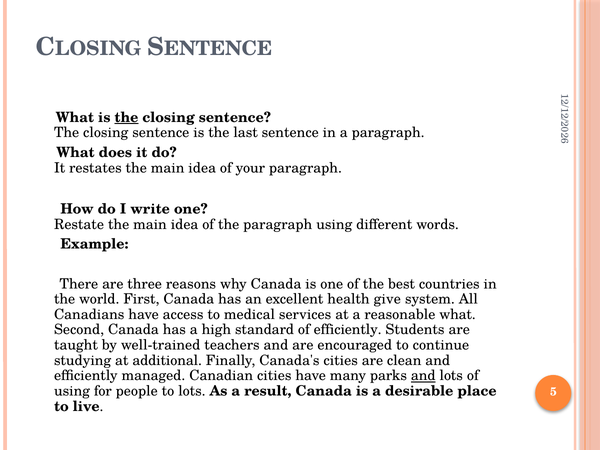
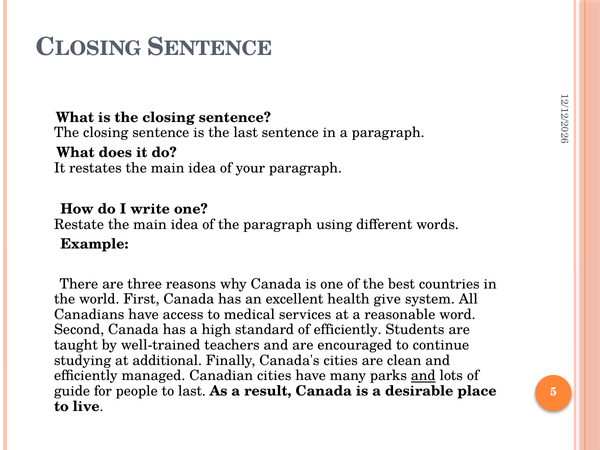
the underline: present -> none (126, 117)
reasonable what: what -> word (457, 315)
using: using -> guide (72, 391)
to lots: lots -> last (192, 391)
